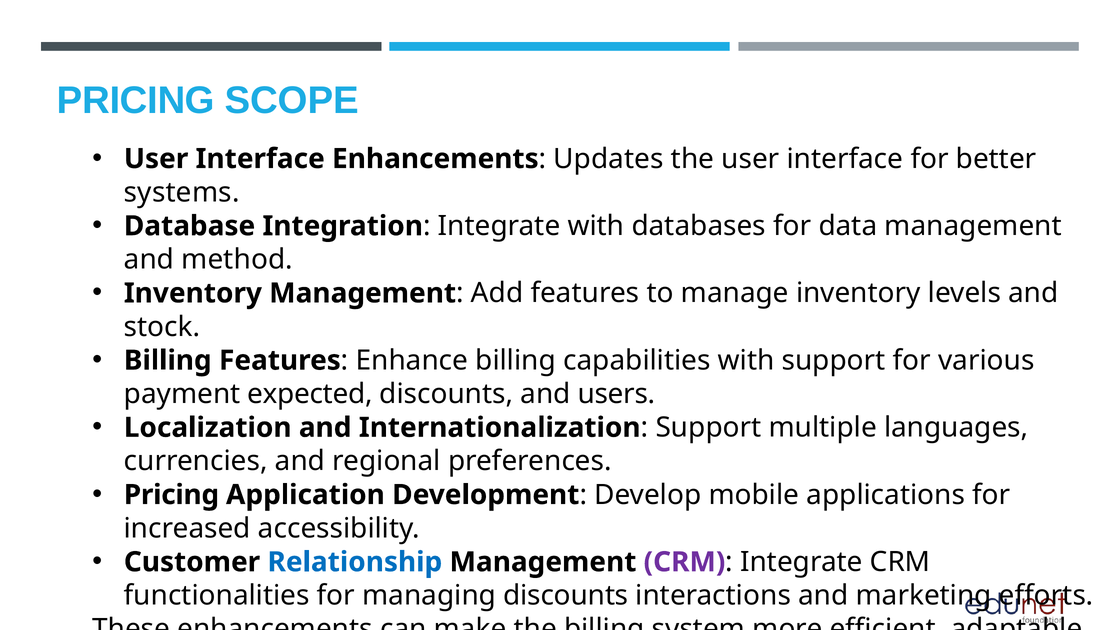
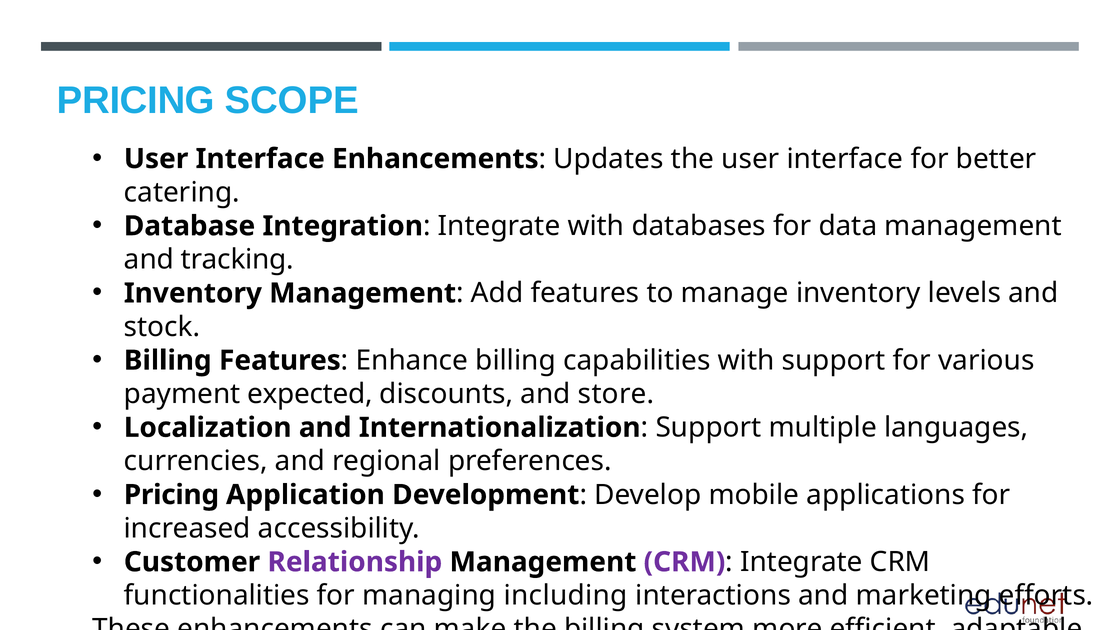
systems: systems -> catering (182, 192)
method: method -> tracking (237, 260)
users: users -> store (616, 394)
Relationship colour: blue -> purple (355, 562)
managing discounts: discounts -> including (566, 596)
